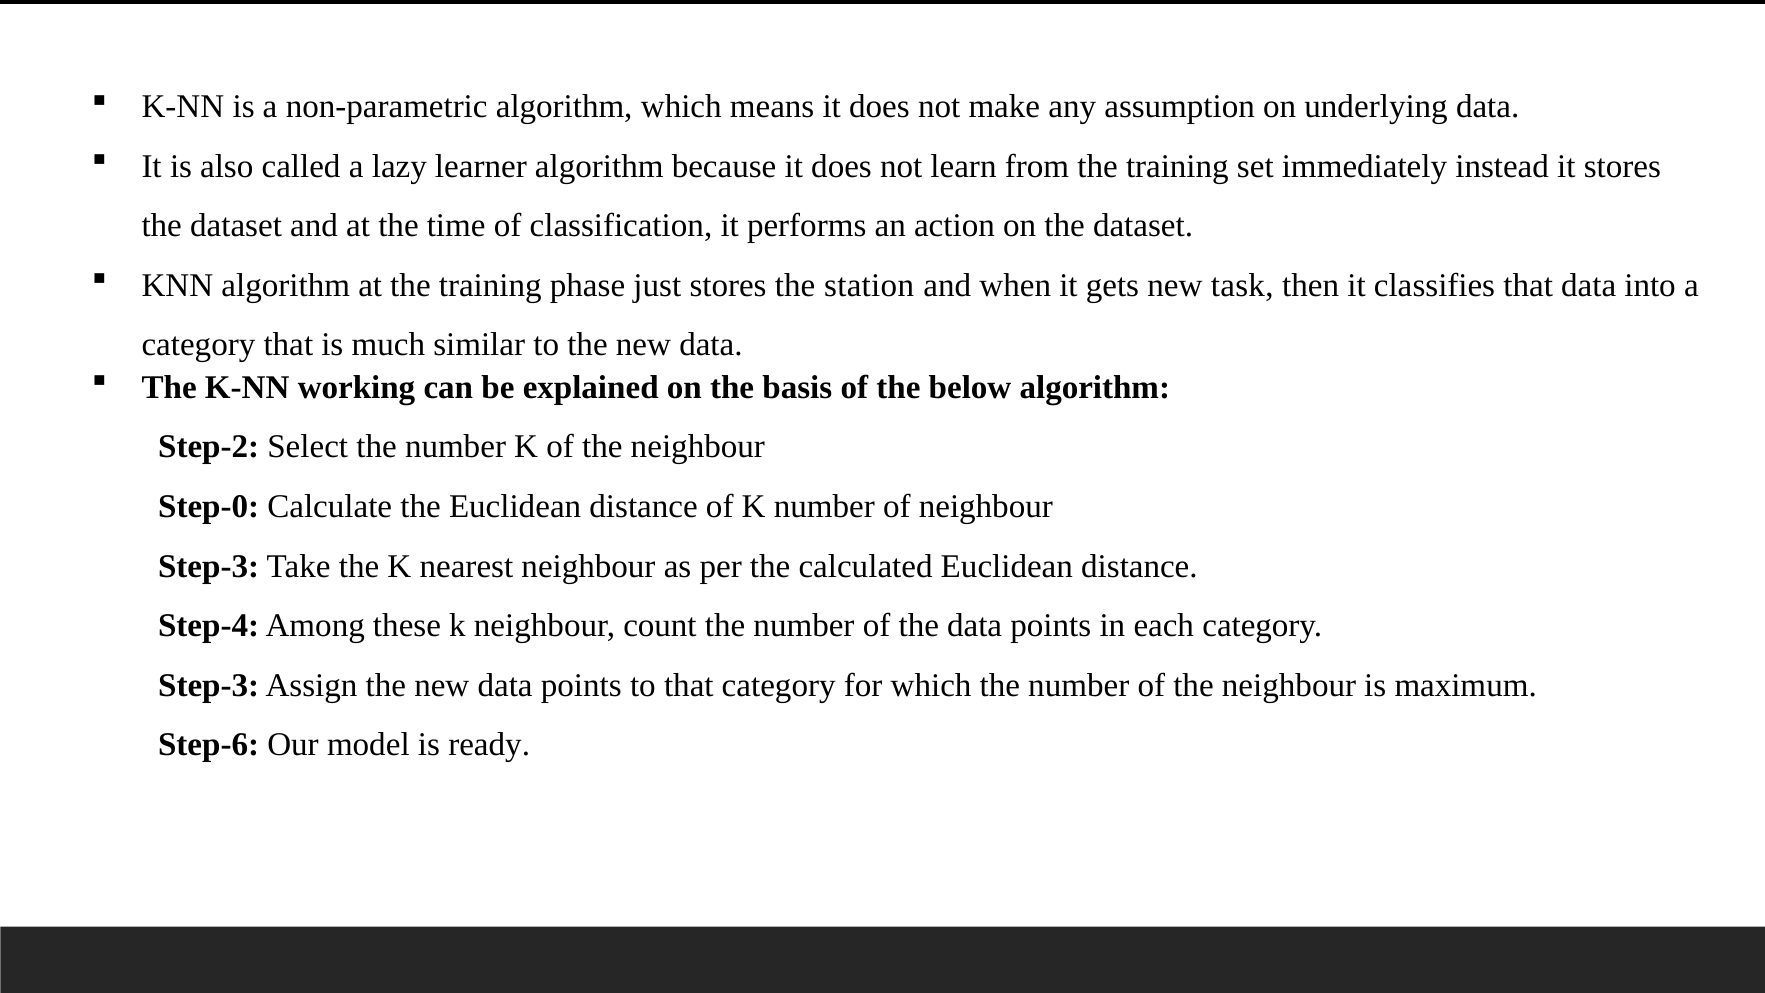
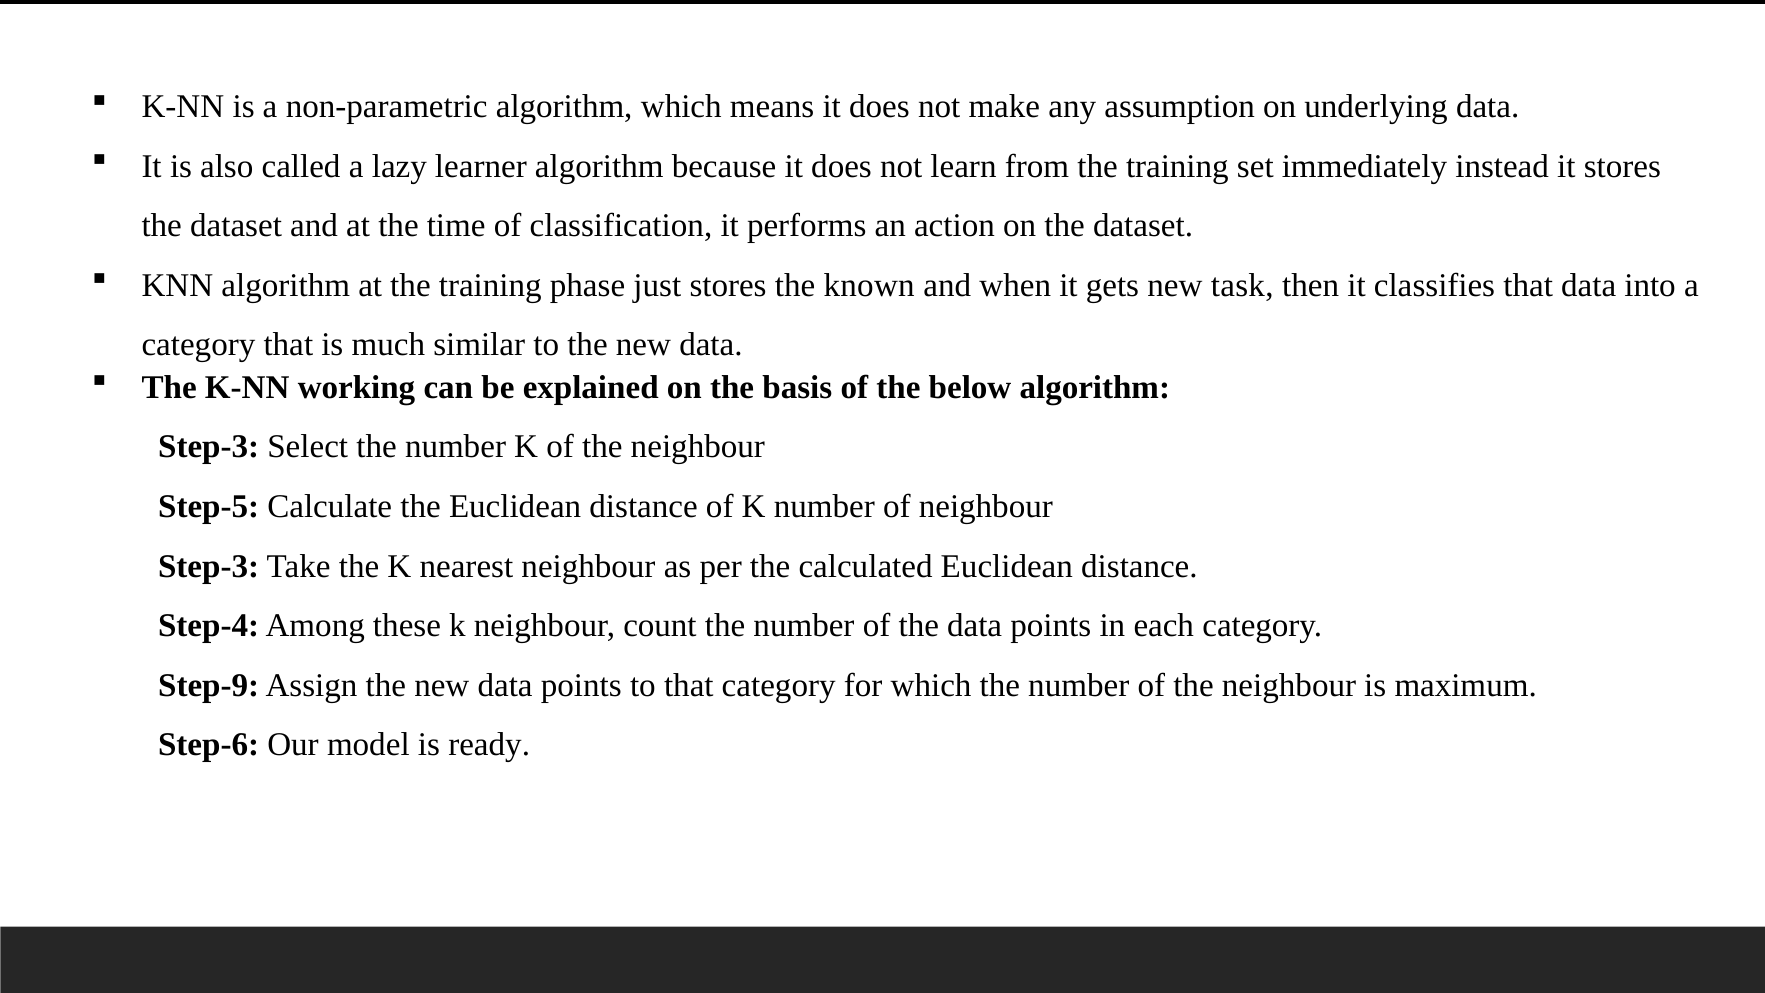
station: station -> known (869, 285)
Step-2: Step-2 -> Step-3 (209, 447)
Step-0: Step-0 -> Step-5 (209, 506)
Step-3: Step-3 -> Step-9 (209, 685)
